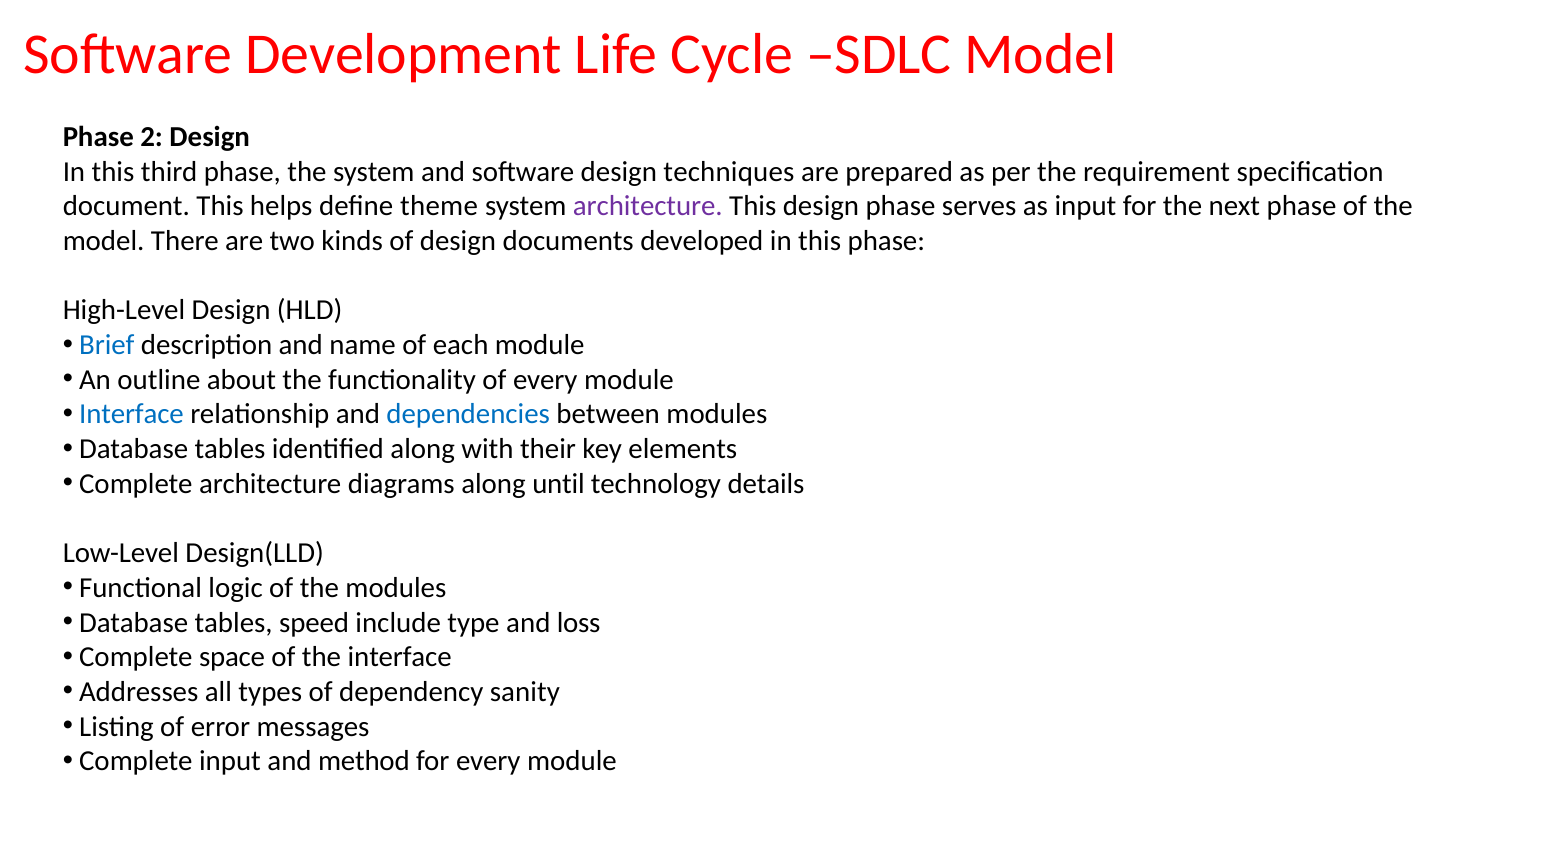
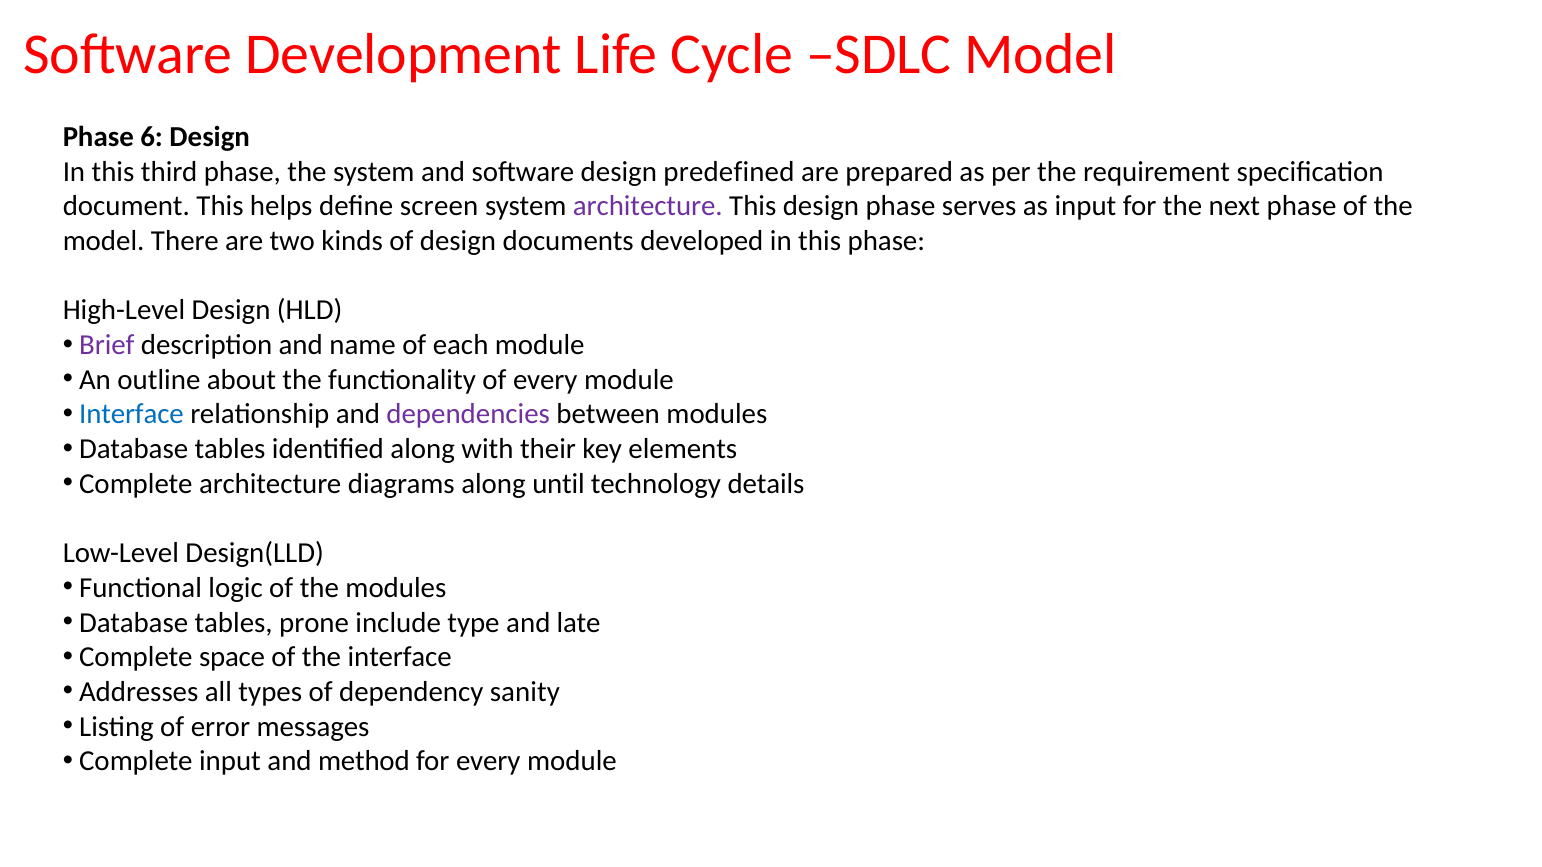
2: 2 -> 6 (152, 137)
techniques: techniques -> predefined (729, 172)
theme: theme -> screen (439, 206)
Brief colour: blue -> purple (107, 345)
dependencies colour: blue -> purple (468, 415)
speed: speed -> prone (314, 623)
loss: loss -> late (579, 623)
